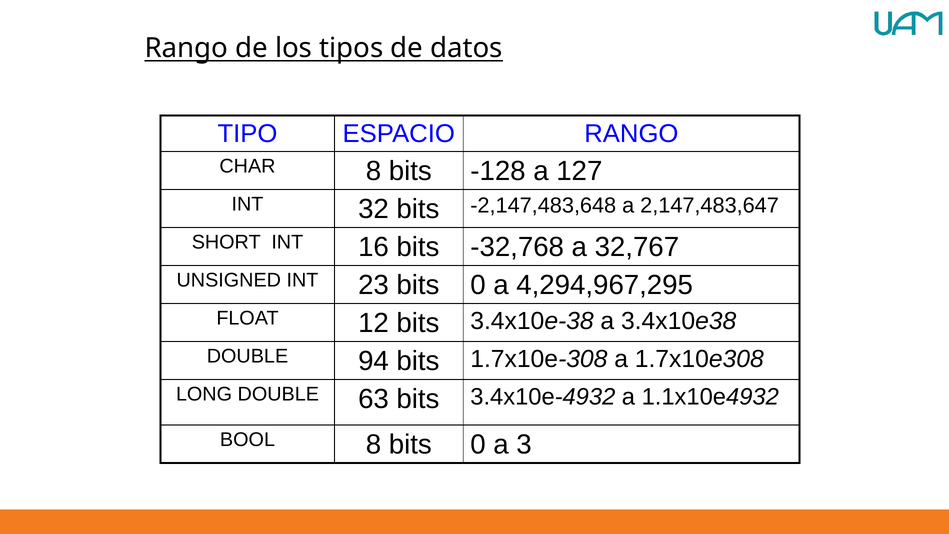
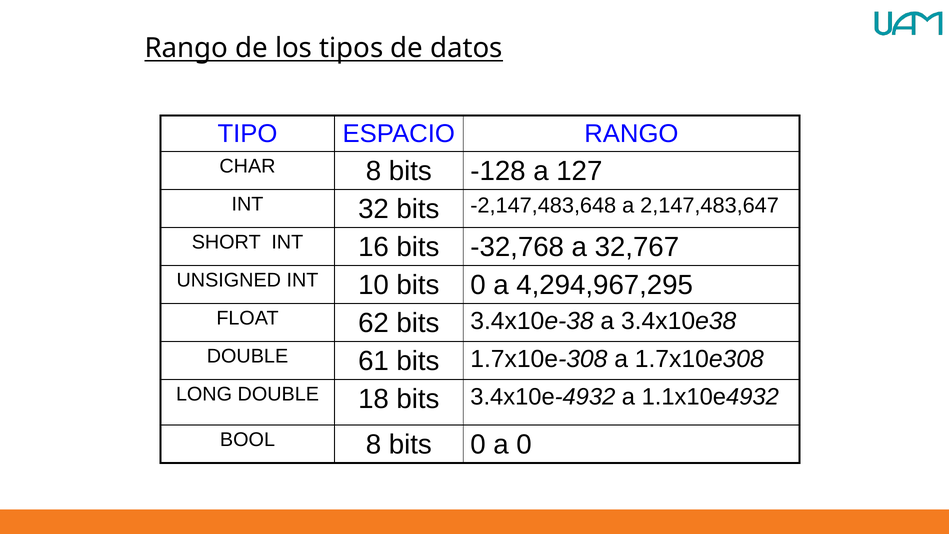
23: 23 -> 10 (374, 285)
12: 12 -> 62 (374, 323)
94: 94 -> 61 (374, 361)
63: 63 -> 18 (374, 399)
a 3: 3 -> 0 (524, 444)
